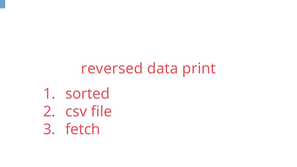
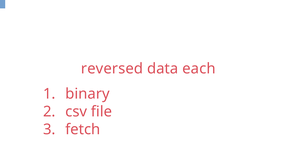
print: print -> each (199, 69)
sorted: sorted -> binary (87, 94)
